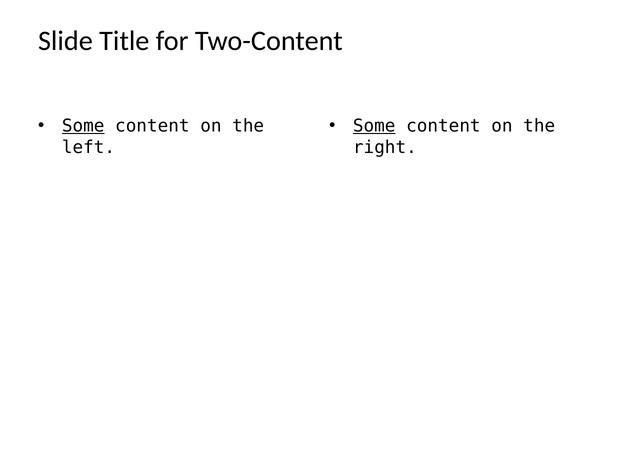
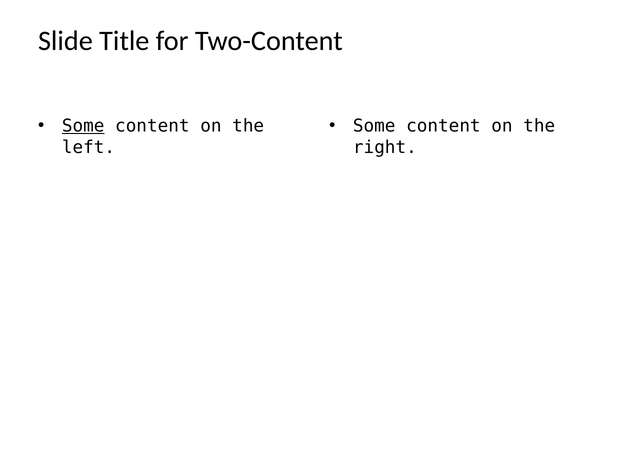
Some underline: present -> none (374, 126)
